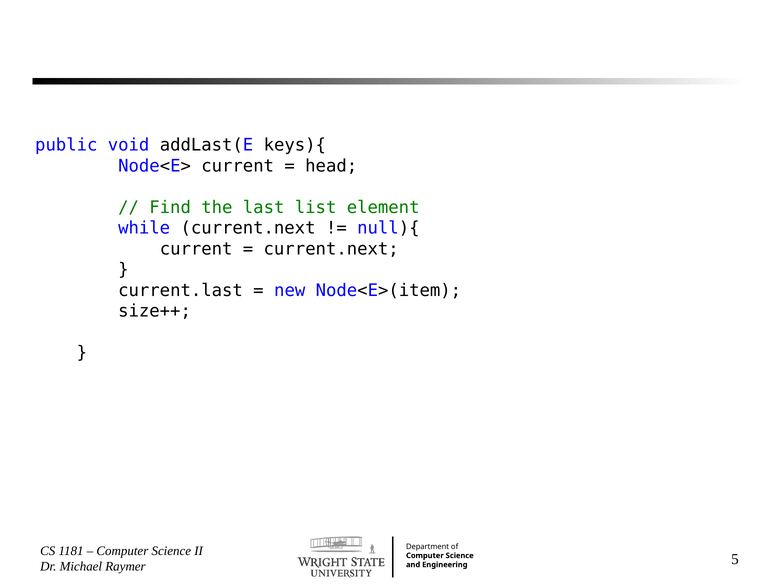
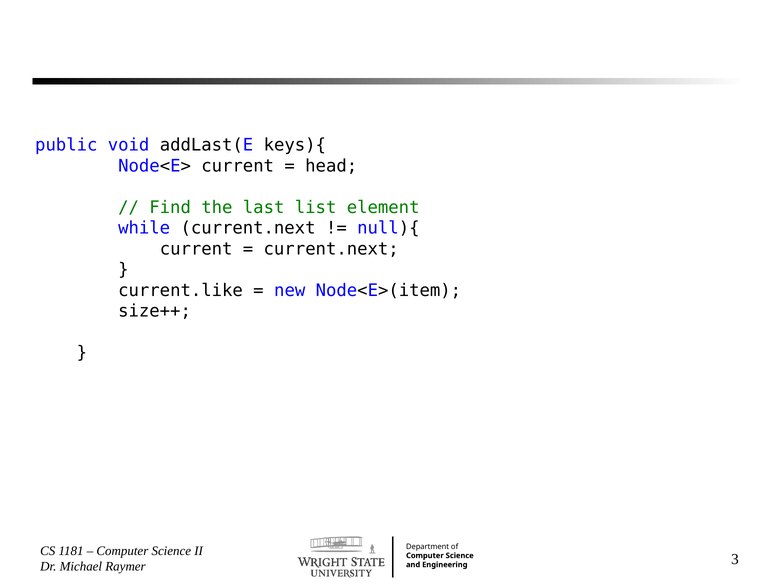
current.last: current.last -> current.like (181, 291)
5: 5 -> 3 (735, 559)
